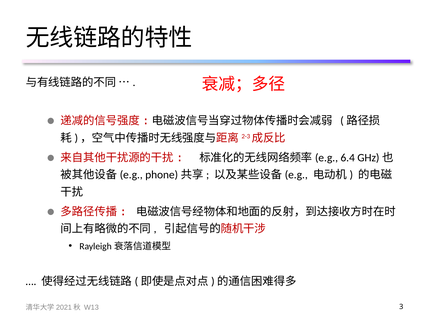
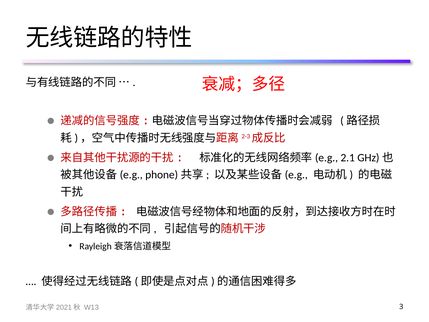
6.4: 6.4 -> 2.1 (348, 158)
